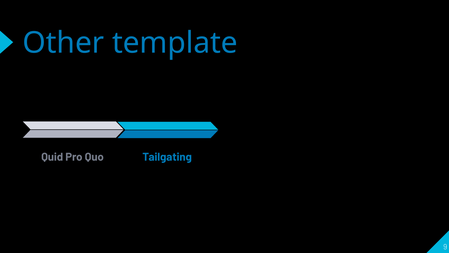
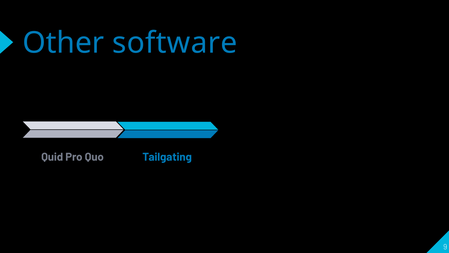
template: template -> software (175, 43)
